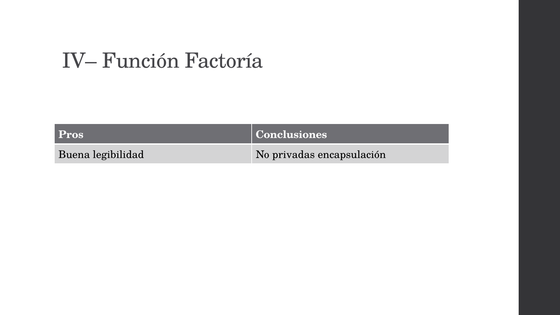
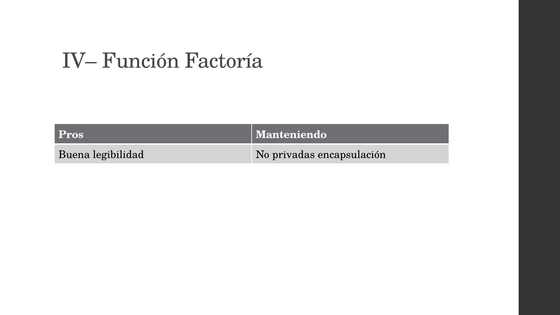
Conclusiones: Conclusiones -> Manteniendo (291, 135)
